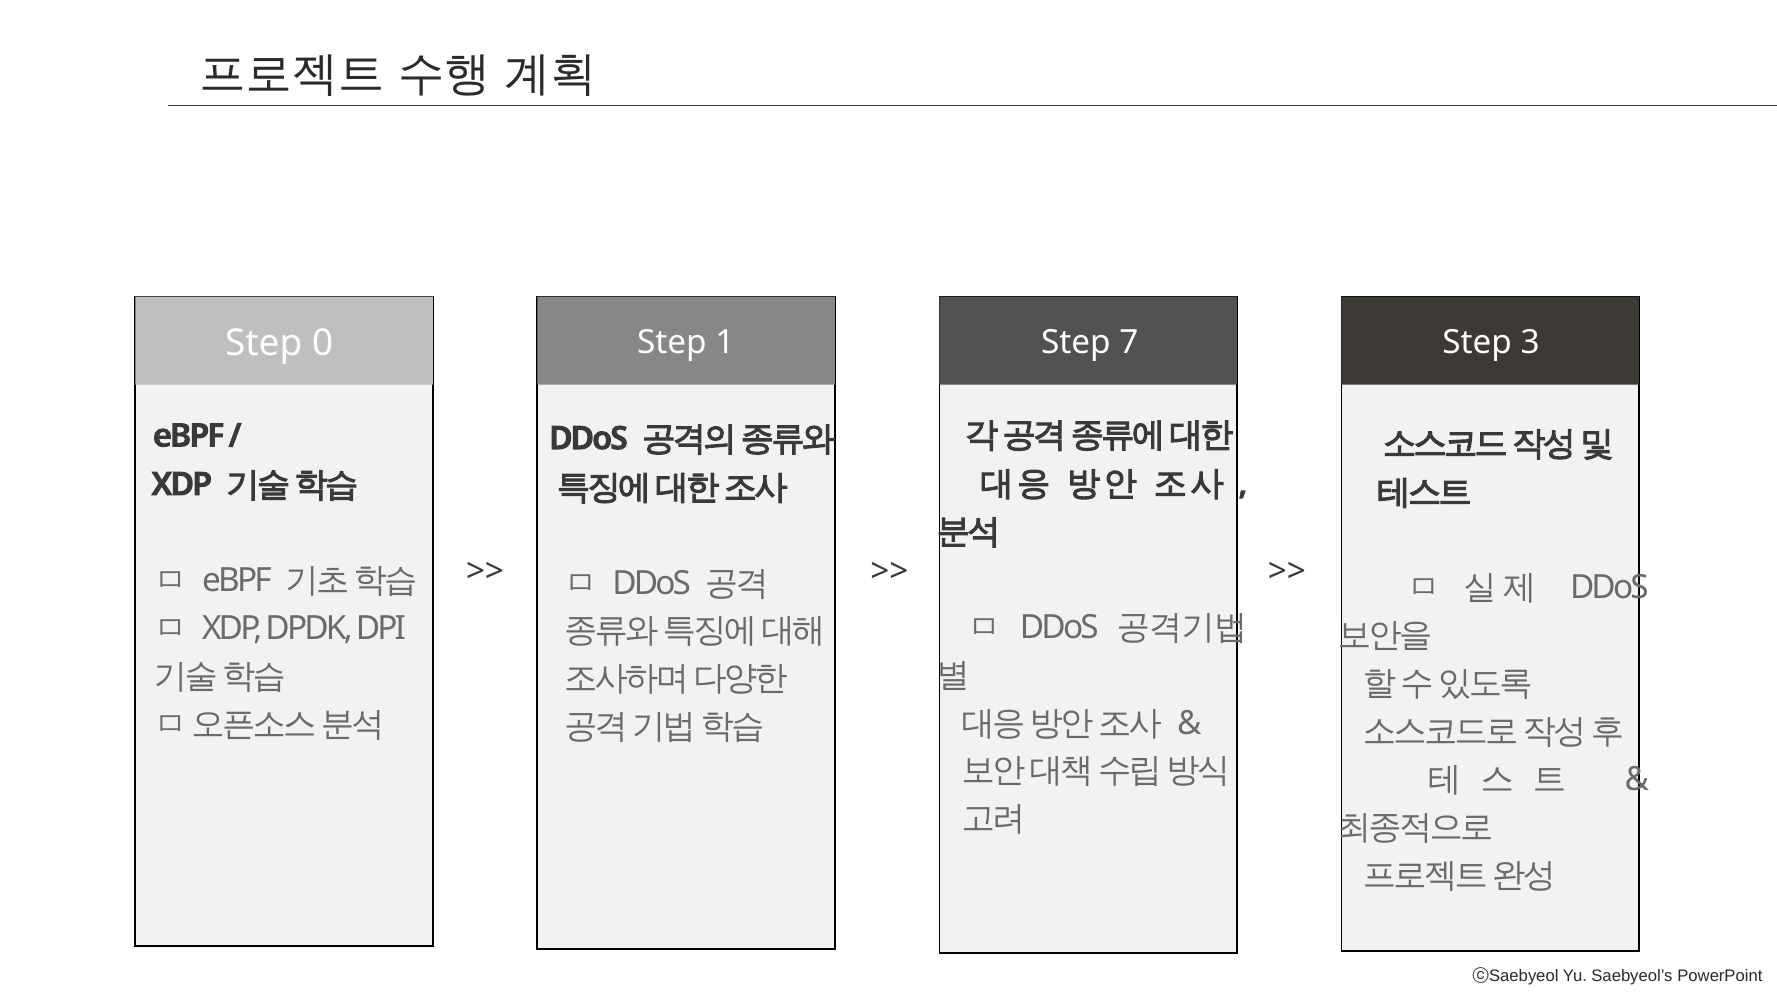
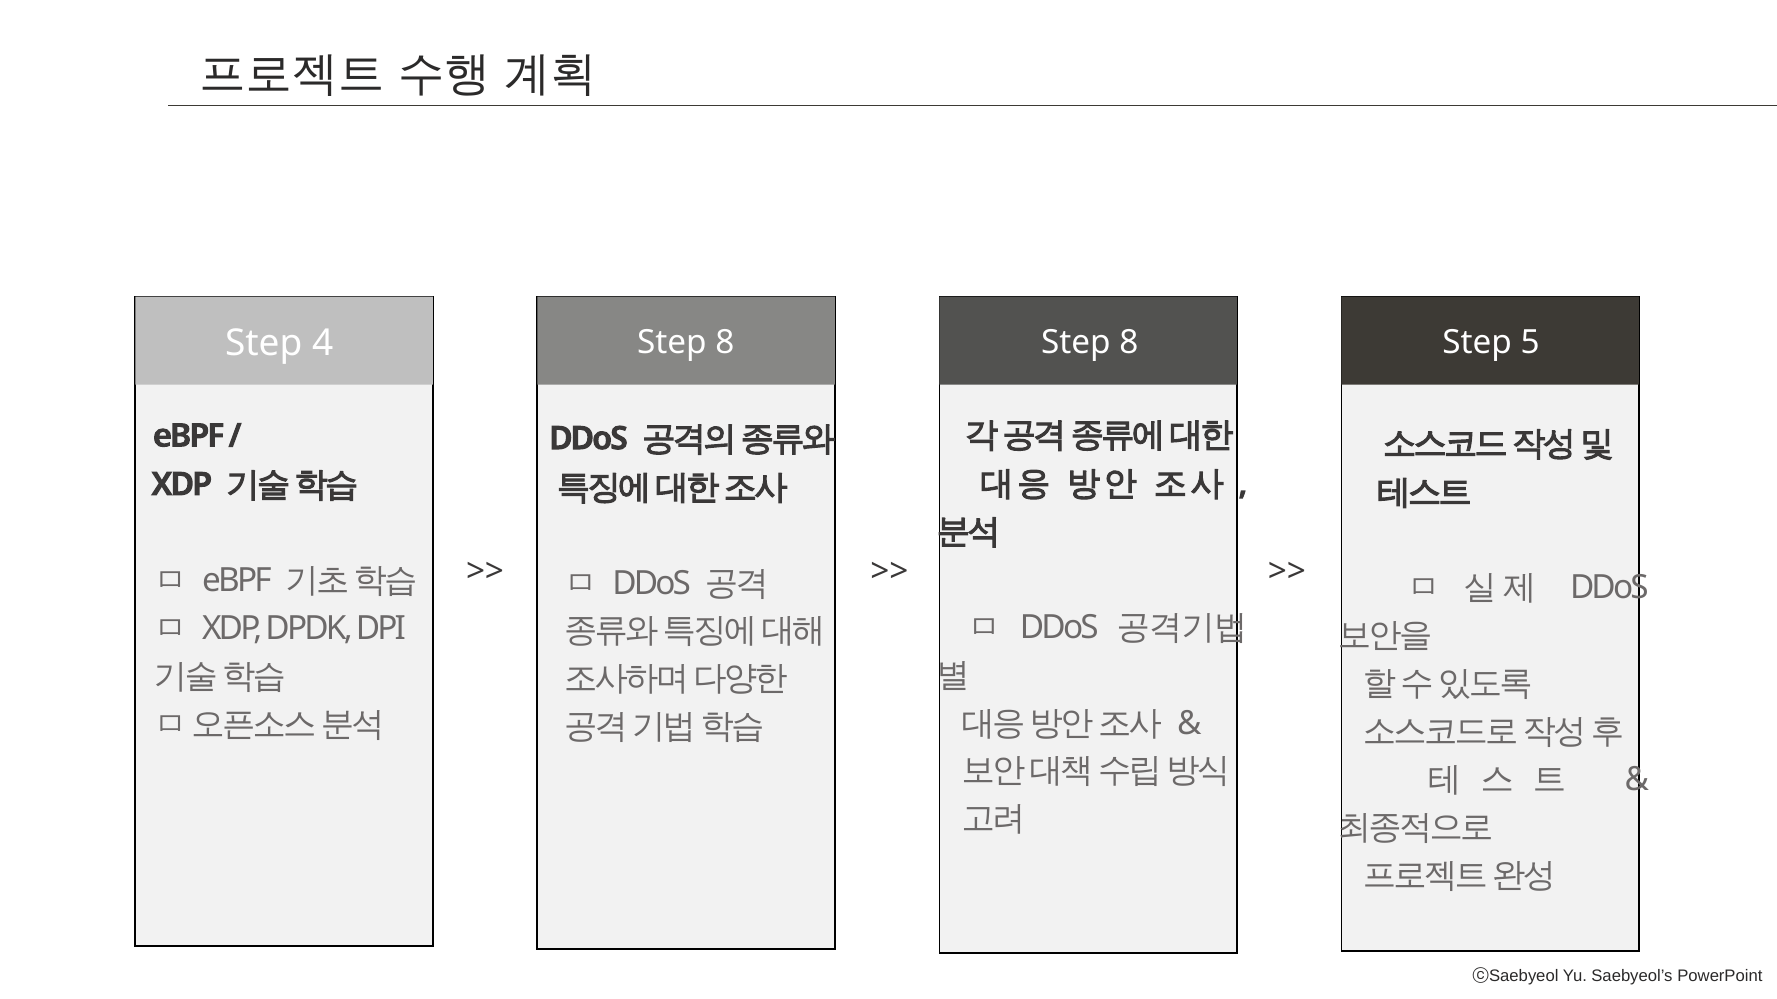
1: 1 -> 8 (725, 342)
7: 7 -> 8 (1129, 342)
3: 3 -> 5 (1530, 342)
0: 0 -> 4 (323, 343)
